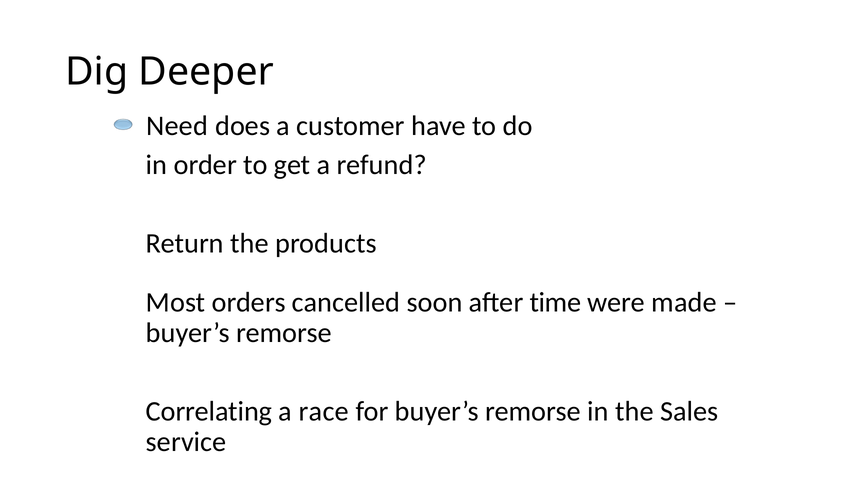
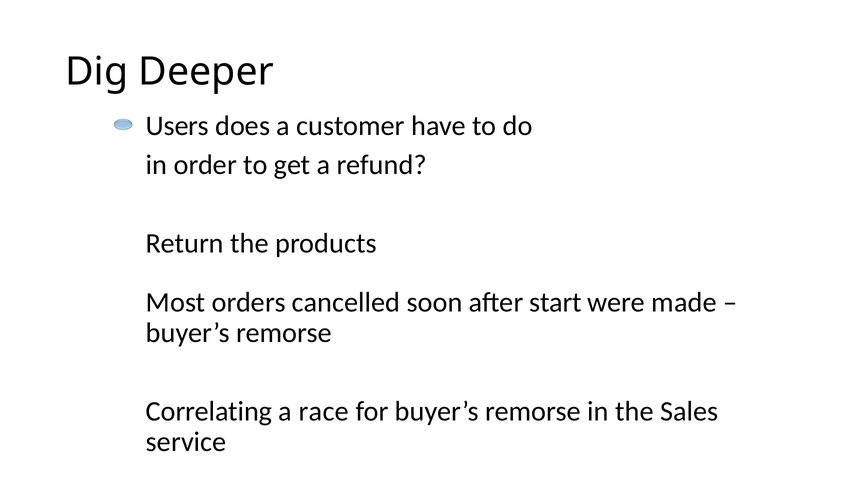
Need: Need -> Users (177, 126)
time: time -> start (555, 302)
